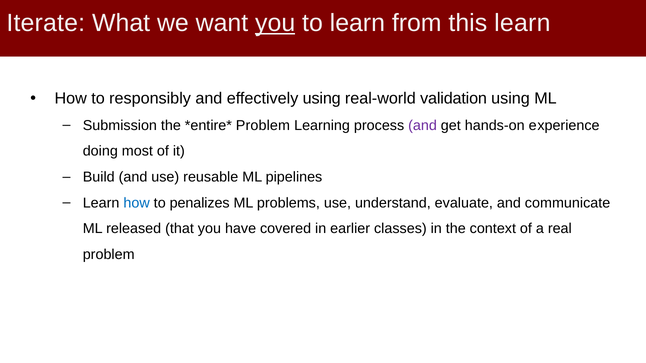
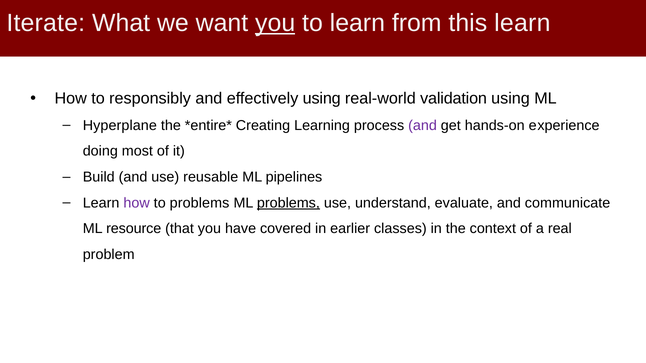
Submission: Submission -> Hyperplane (120, 126)
Problem: Problem -> Creating (263, 126)
how colour: blue -> purple (137, 203)
to penalizes: penalizes -> problems (200, 203)
problems underline: none -> present (288, 203)
released: released -> resource (134, 229)
